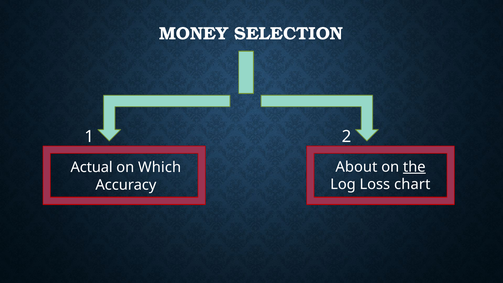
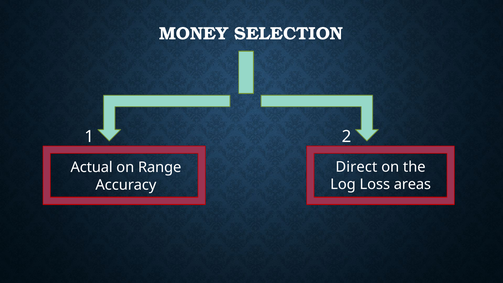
About: About -> Direct (356, 167)
the underline: present -> none (414, 167)
Which: Which -> Range (160, 167)
chart: chart -> areas (412, 184)
